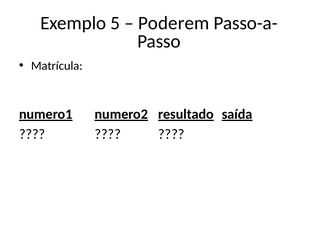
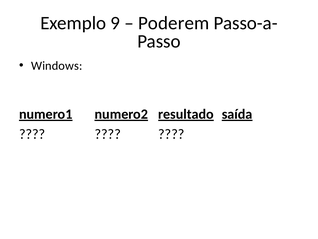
5: 5 -> 9 (115, 23)
Matrícula: Matrícula -> Windows (57, 66)
